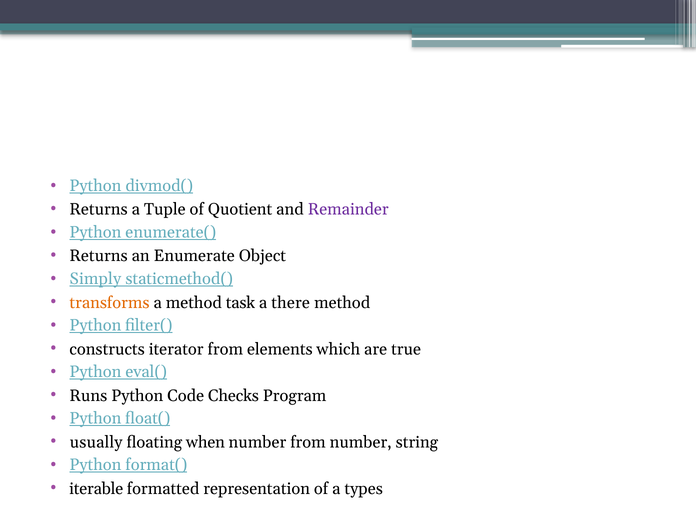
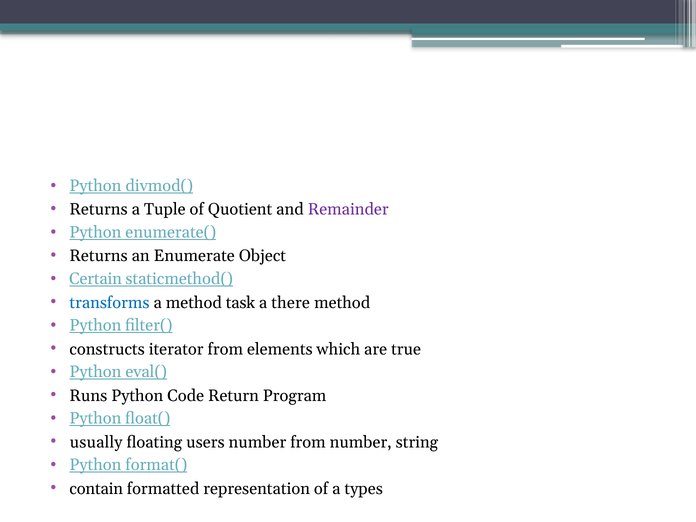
Simply: Simply -> Certain (96, 279)
transforms colour: orange -> blue (109, 303)
Checks: Checks -> Return (233, 396)
when: when -> users (205, 442)
iterable: iterable -> contain (96, 489)
